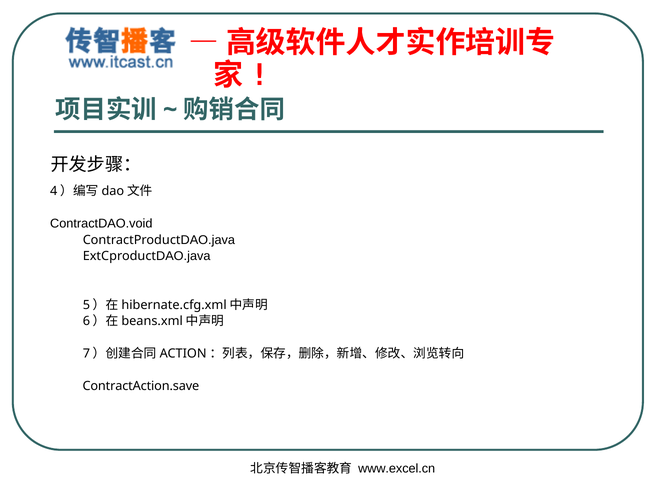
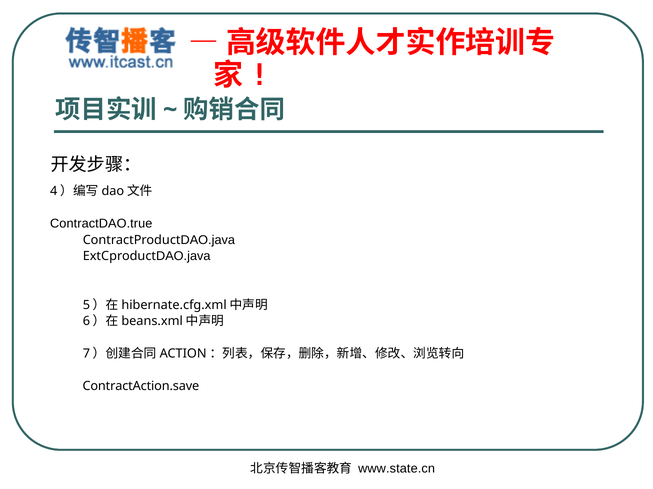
ContractDAO.void: ContractDAO.void -> ContractDAO.true (101, 224)
www.excel.cn: www.excel.cn -> www.state.cn (397, 469)
